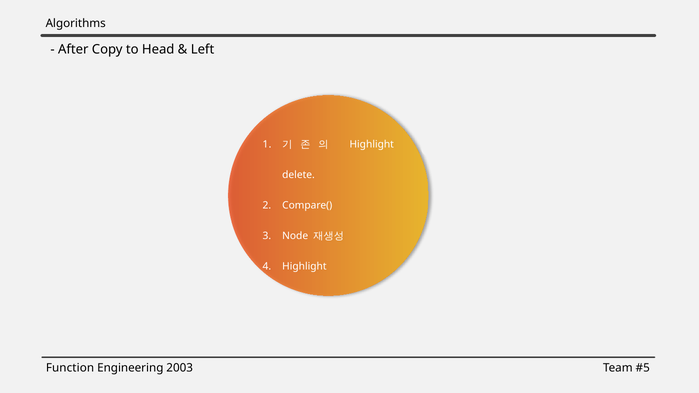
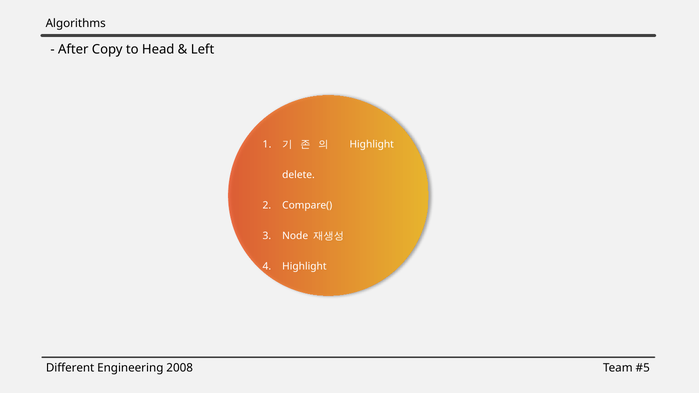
Function: Function -> Different (70, 368)
2003: 2003 -> 2008 (180, 368)
